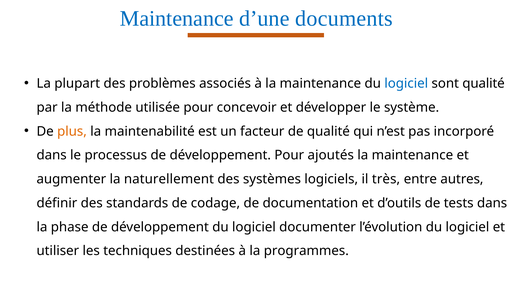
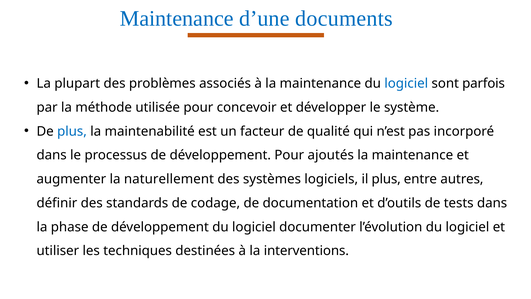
sont qualité: qualité -> parfois (484, 83)
plus colour: orange -> blue (72, 131)
il très: très -> plus (386, 179)
programmes: programmes -> interventions (306, 251)
